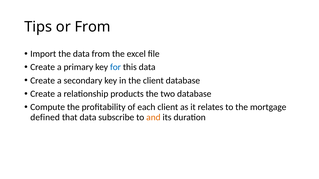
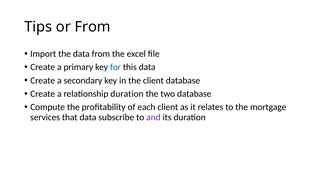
relationship products: products -> duration (127, 94)
defined: defined -> services (45, 117)
and colour: orange -> purple (153, 117)
